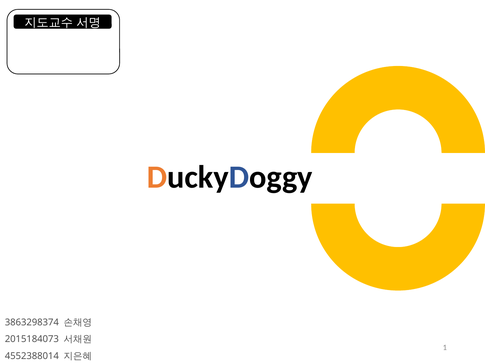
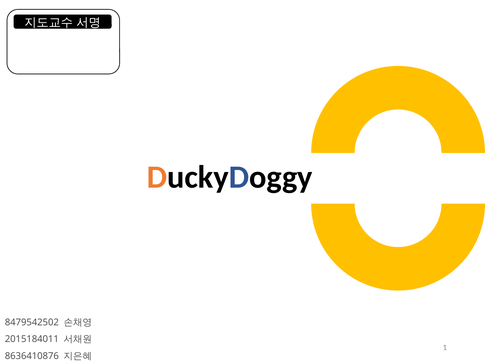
3863298374: 3863298374 -> 8479542502 (32, 322)
2015184073: 2015184073 -> 2015184011 (32, 339)
4552388014: 4552388014 -> 8636410876 (32, 356)
